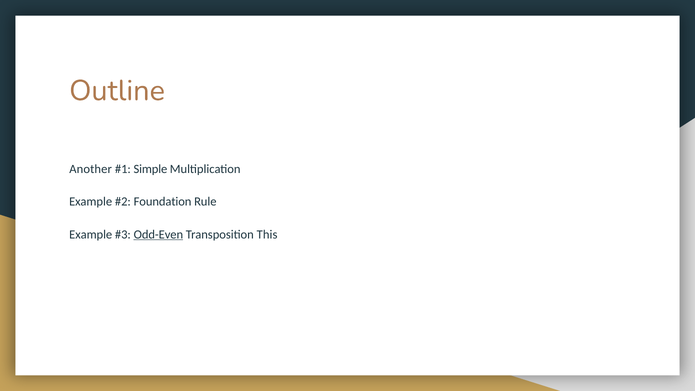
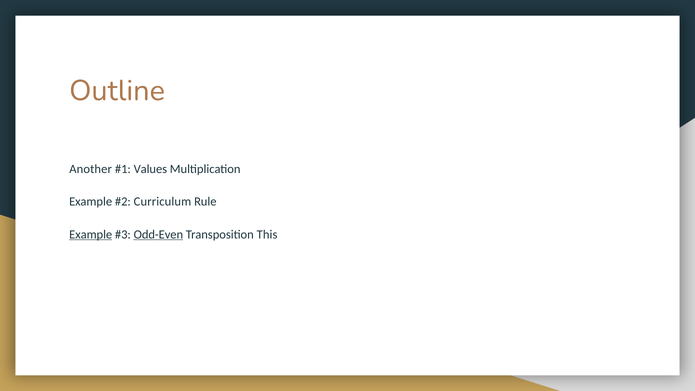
Simple: Simple -> Values (150, 169)
Foundation: Foundation -> Curriculum (162, 202)
Example underline: none -> present (91, 234)
